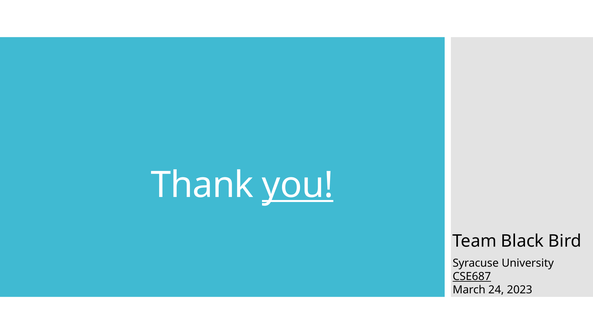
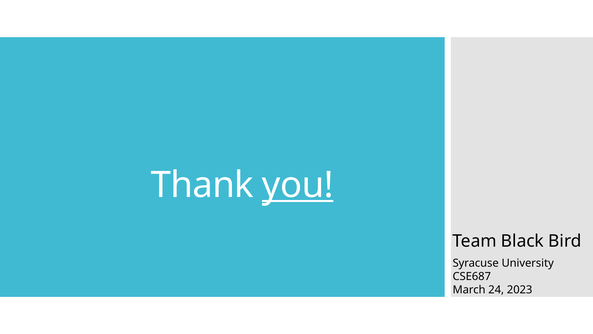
CSE687 underline: present -> none (472, 276)
